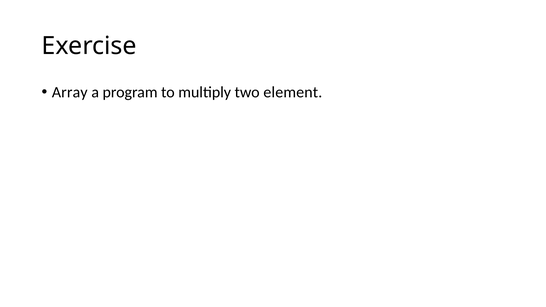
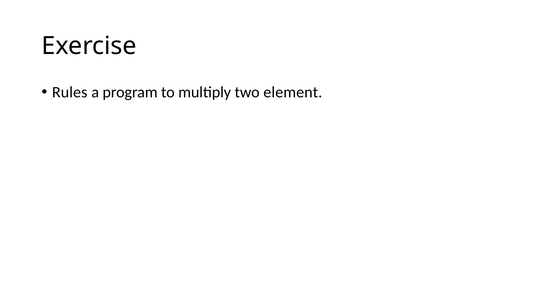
Array: Array -> Rules (70, 92)
